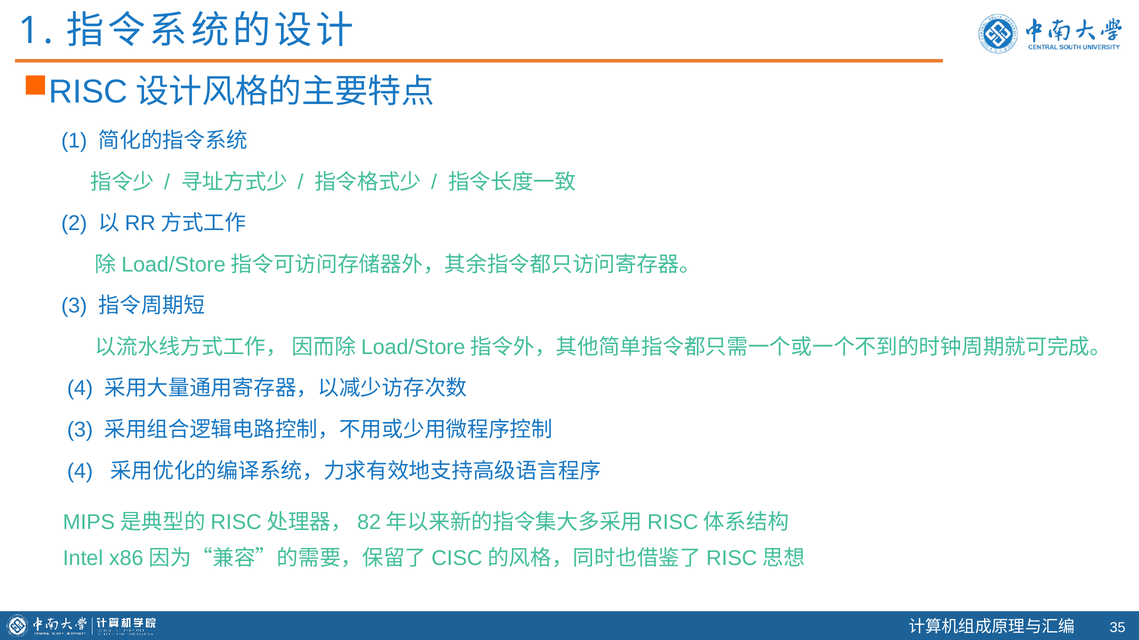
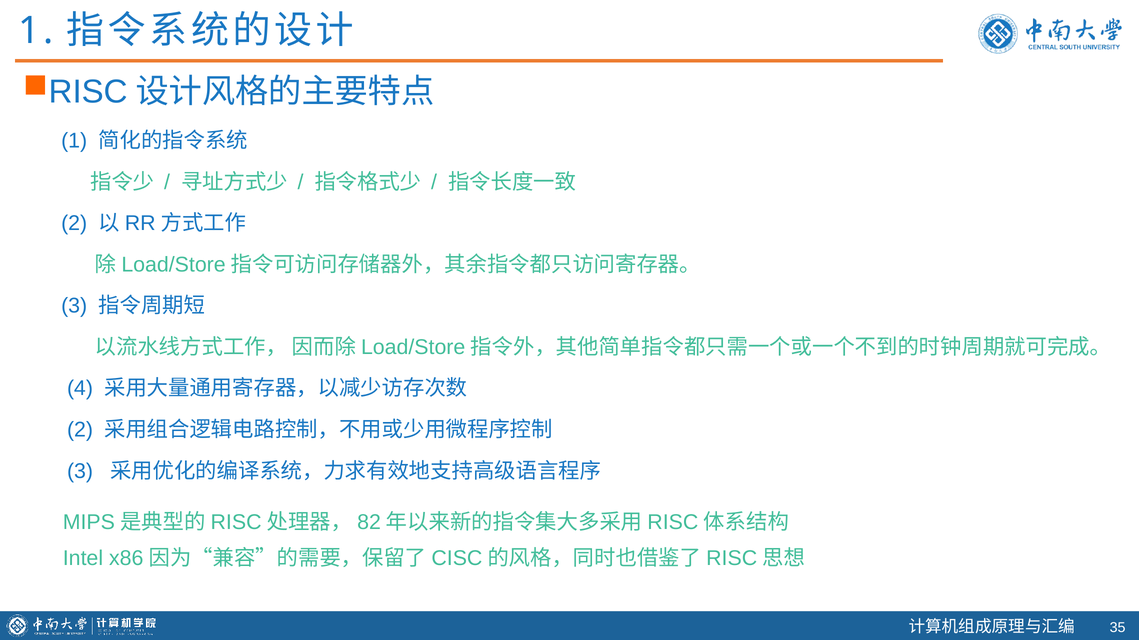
3: 3 -> 2 (80, 430)
4: 4 -> 3 (80, 472)
